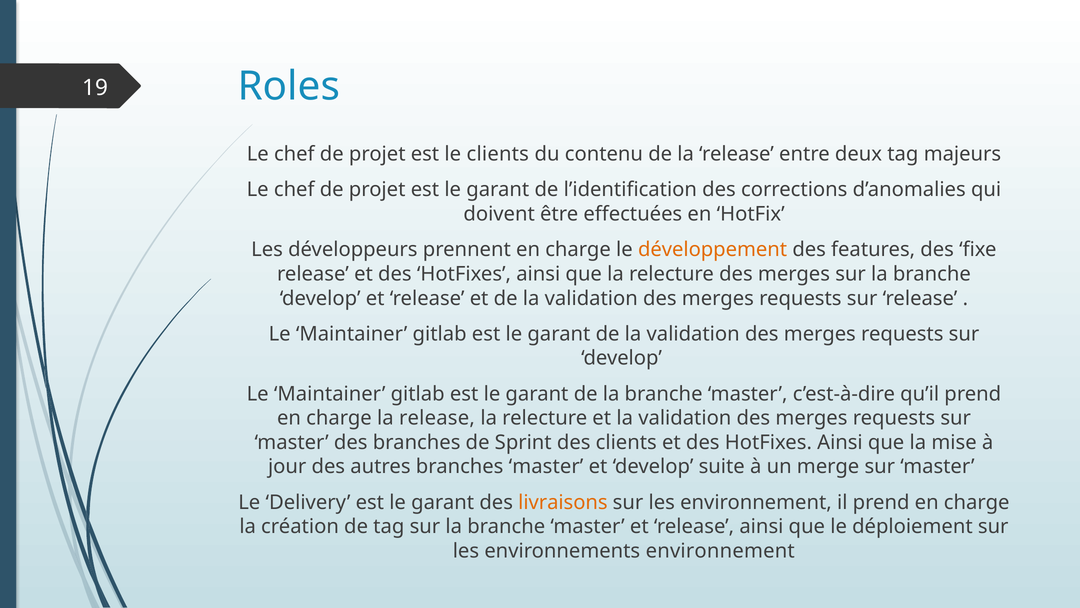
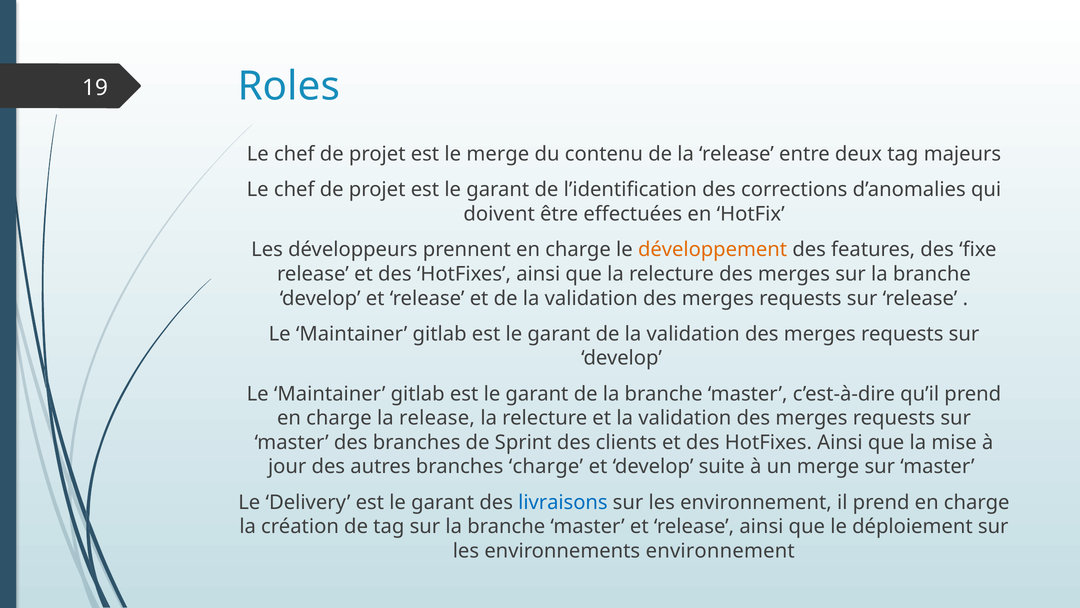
le clients: clients -> merge (498, 154)
branches master: master -> charge (546, 466)
livraisons colour: orange -> blue (563, 502)
